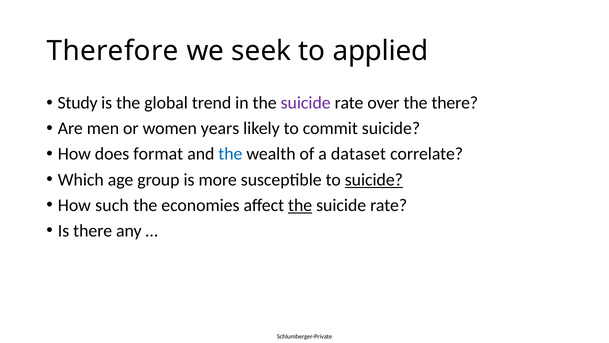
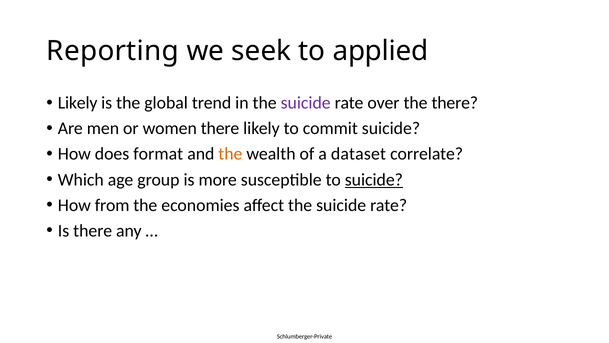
Therefore: Therefore -> Reporting (113, 51)
Study: Study -> Likely (78, 103)
women years: years -> there (220, 128)
the colour: blue -> orange (230, 154)
such: such -> from (112, 205)
the underline: present -> none (300, 205)
